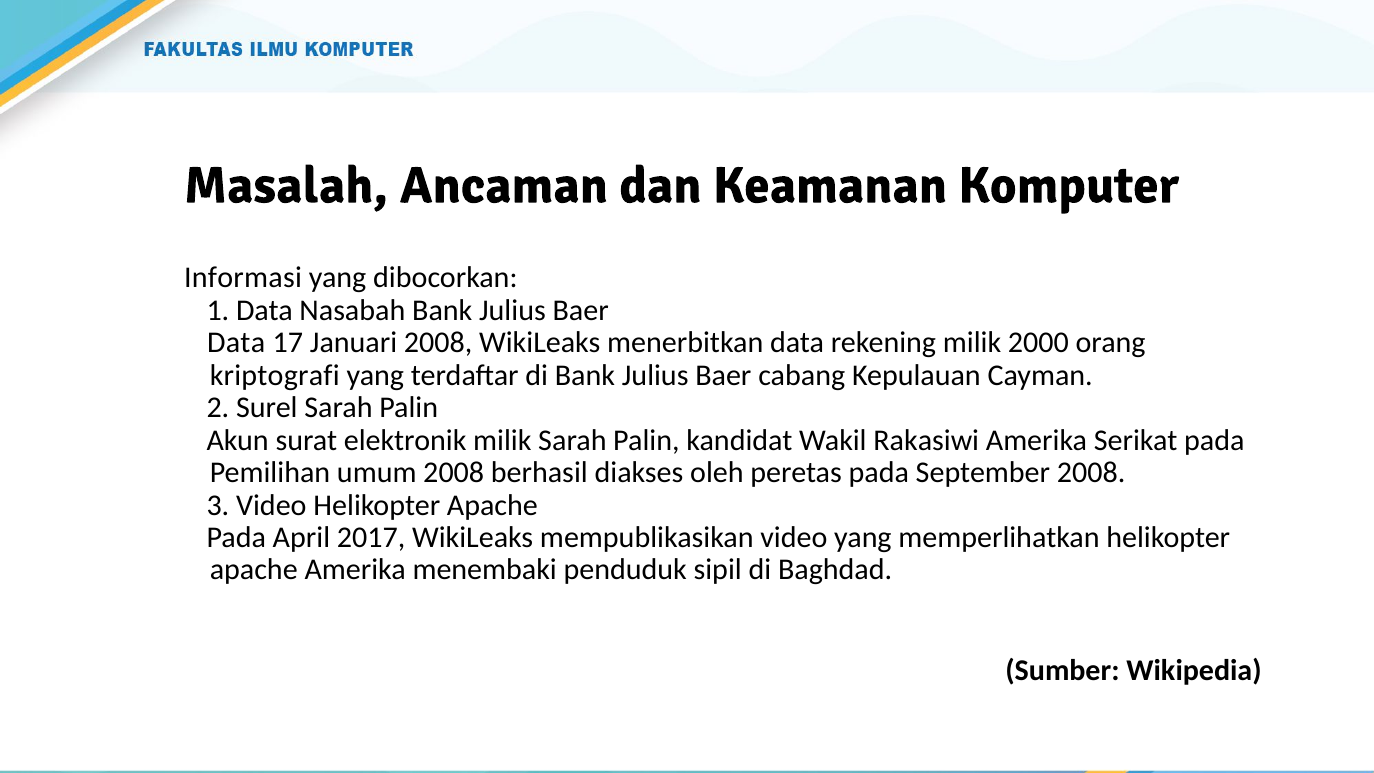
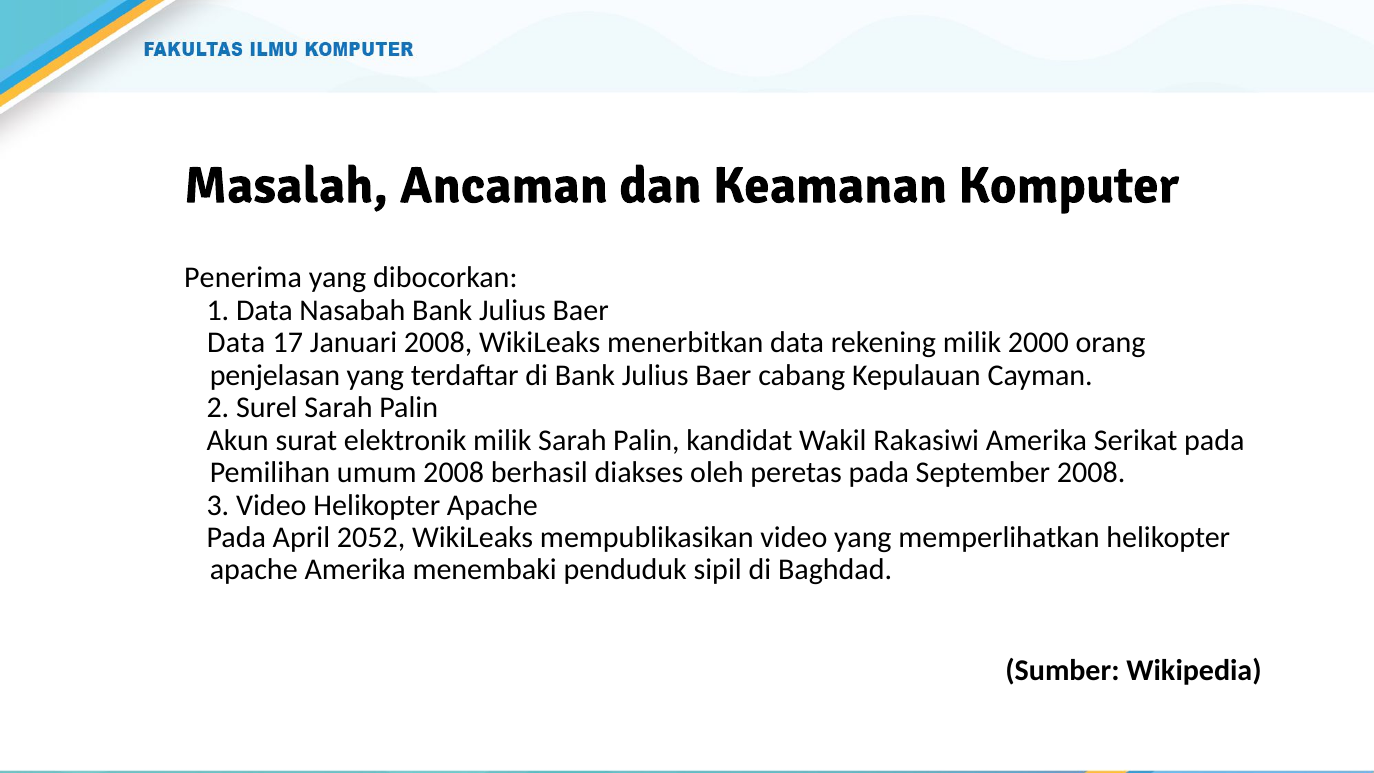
Informasi: Informasi -> Penerima (243, 278)
kriptografi: kriptografi -> penjelasan (275, 375)
2017: 2017 -> 2052 (371, 537)
